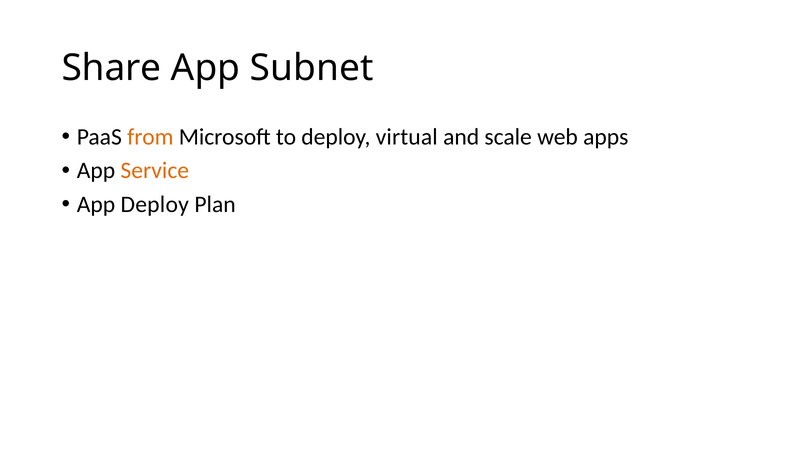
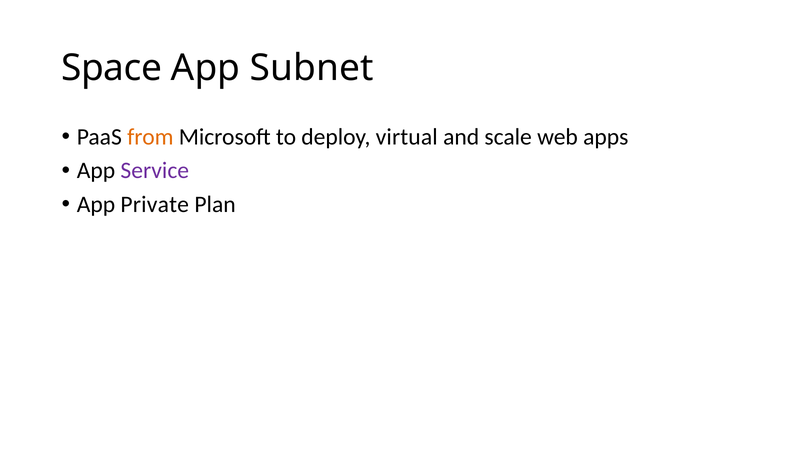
Share: Share -> Space (112, 68)
Service colour: orange -> purple (155, 171)
App Deploy: Deploy -> Private (155, 205)
